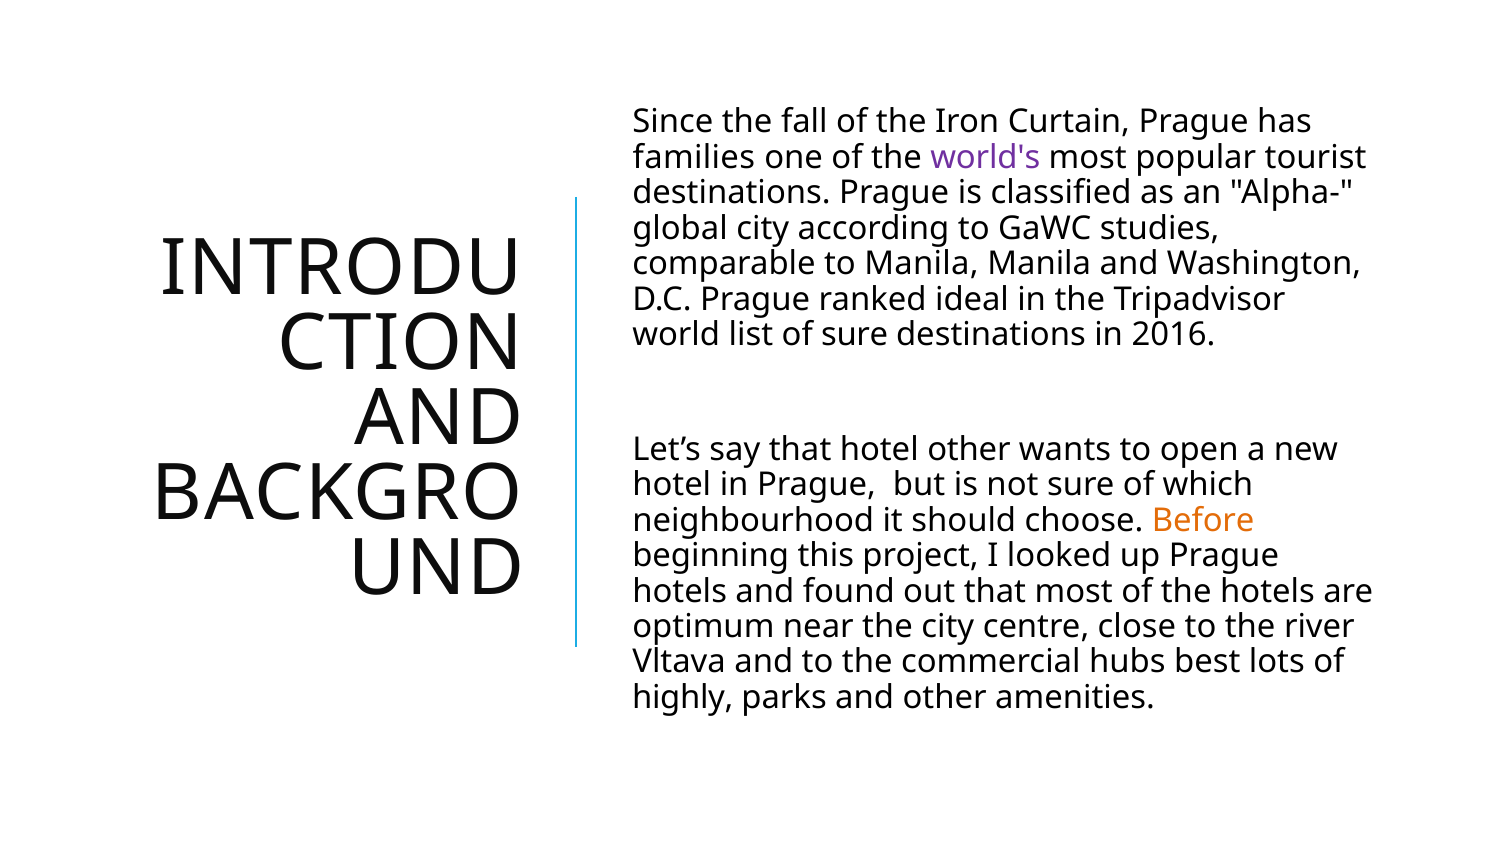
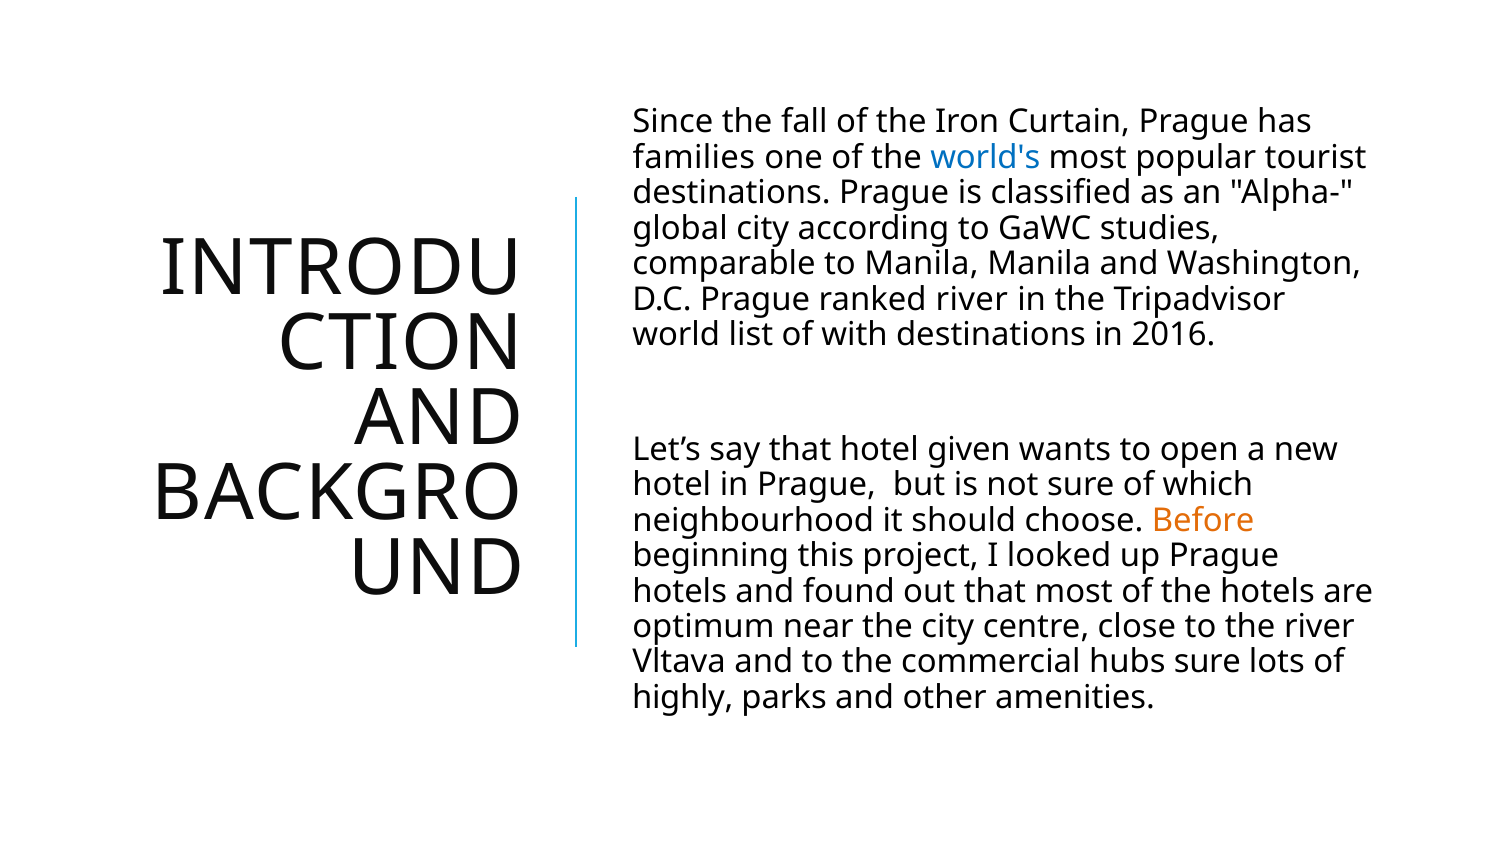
world's colour: purple -> blue (985, 158)
ranked ideal: ideal -> river (972, 299)
of sure: sure -> with (855, 335)
hotel other: other -> given (969, 450)
hubs best: best -> sure (1207, 662)
